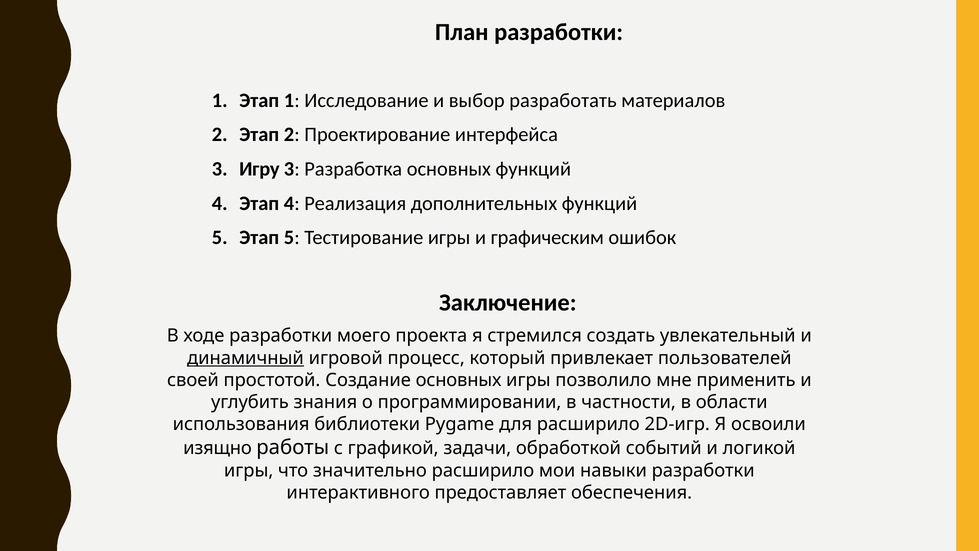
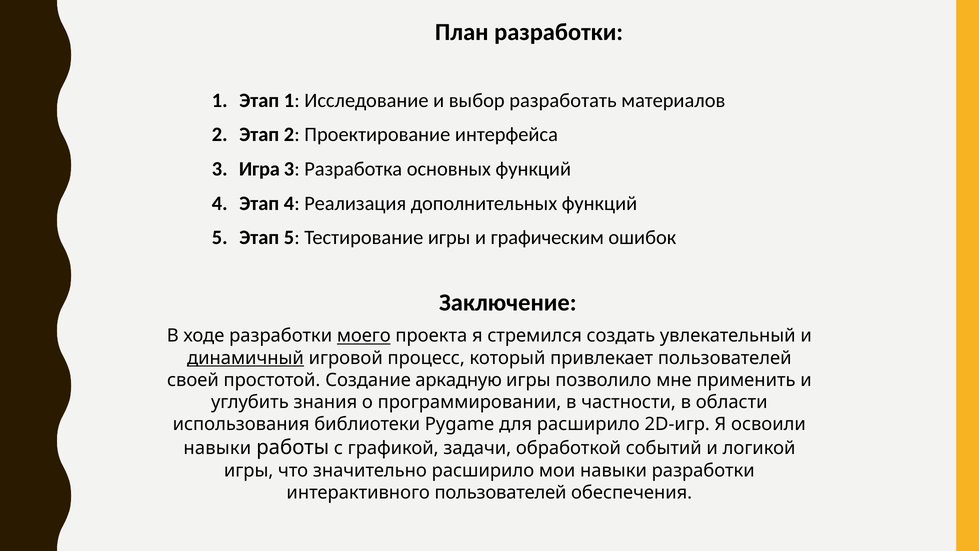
Игру: Игру -> Игра (259, 169)
моего underline: none -> present (364, 336)
Создание основных: основных -> аркадную (459, 380)
изящно: изящно -> навыки (217, 448)
интерактивного предоставляет: предоставляет -> пользователей (501, 492)
